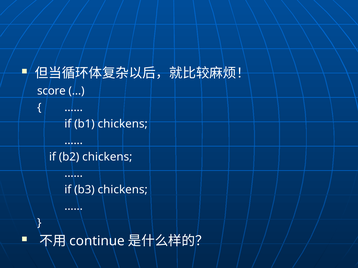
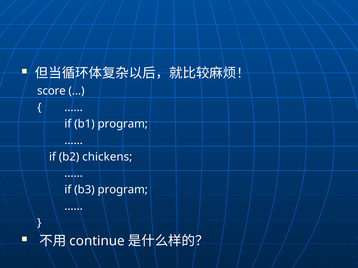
b1 chickens: chickens -> program (123, 124)
b3 chickens: chickens -> program (123, 190)
